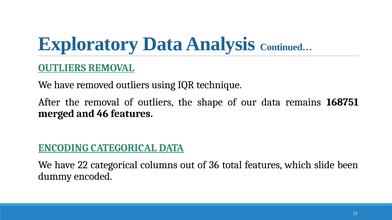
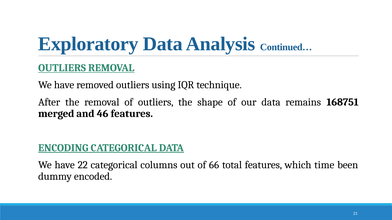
36: 36 -> 66 (214, 165)
slide: slide -> time (324, 165)
